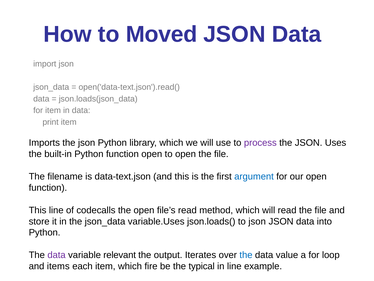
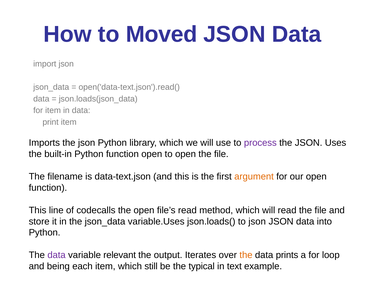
argument colour: blue -> orange (254, 176)
the colour: blue -> orange (246, 255)
value: value -> prints (287, 255)
items: items -> being (58, 266)
fire: fire -> still (151, 266)
in line: line -> text (234, 266)
